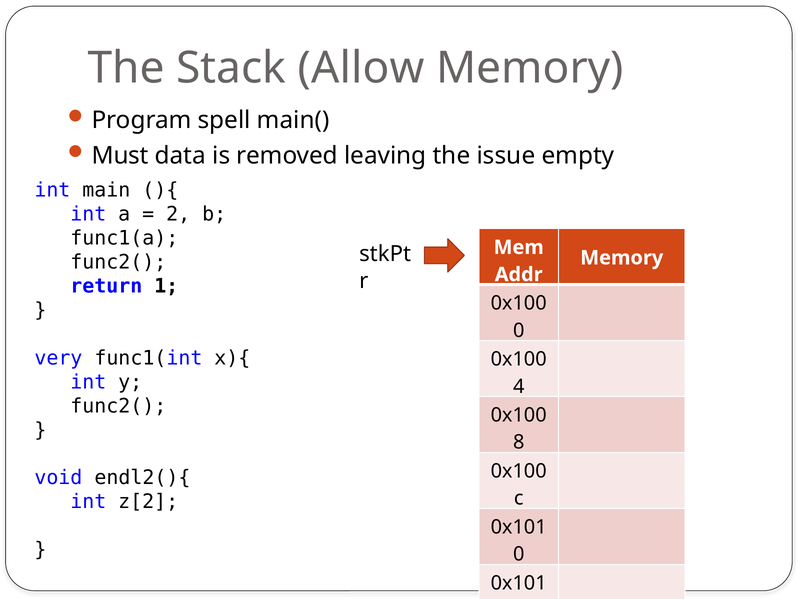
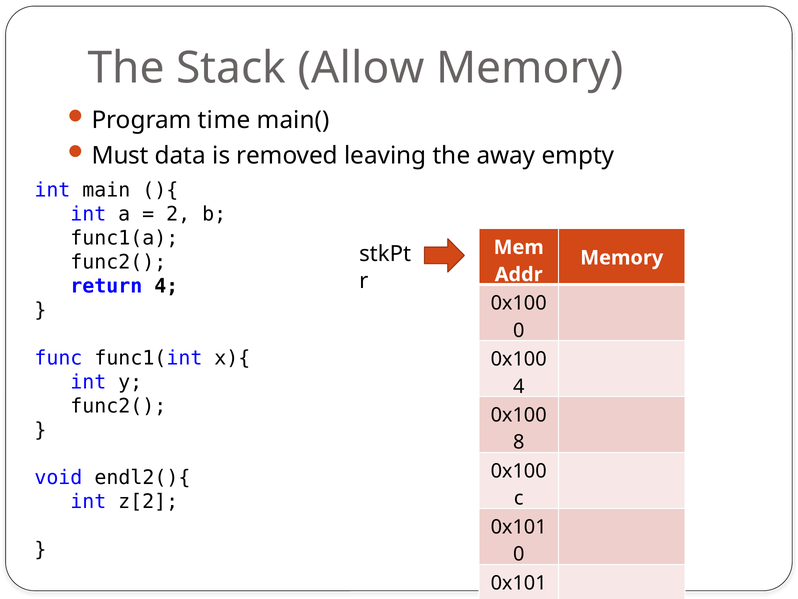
spell: spell -> time (224, 120)
issue: issue -> away (506, 156)
return 1: 1 -> 4 (166, 286)
very: very -> func (58, 358)
